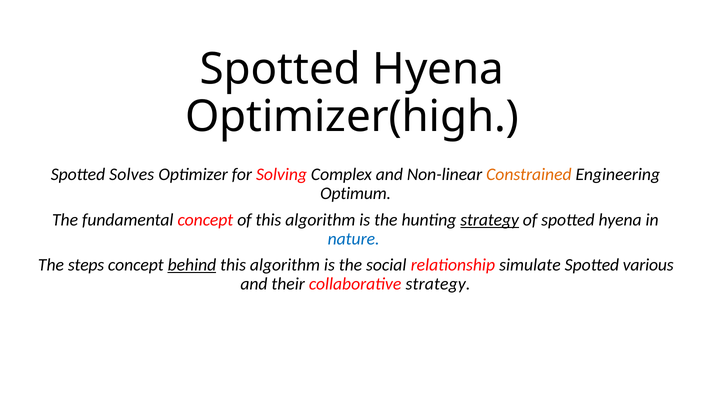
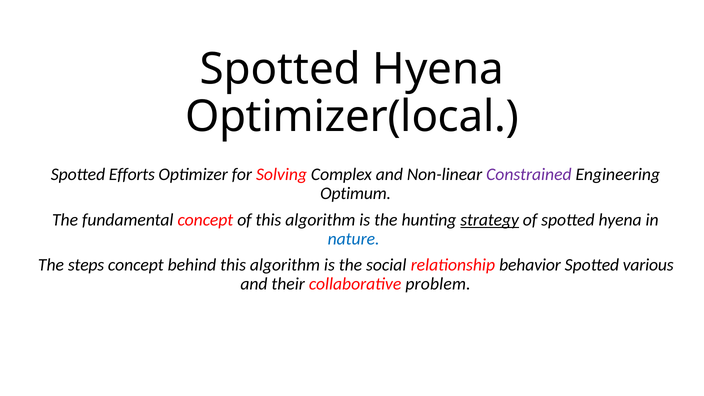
Optimizer(high: Optimizer(high -> Optimizer(local (352, 117)
Solves: Solves -> Efforts (132, 174)
Constrained colour: orange -> purple (529, 174)
behind underline: present -> none (192, 265)
simulate: simulate -> behavior (530, 265)
collaborative strategy: strategy -> problem (438, 284)
